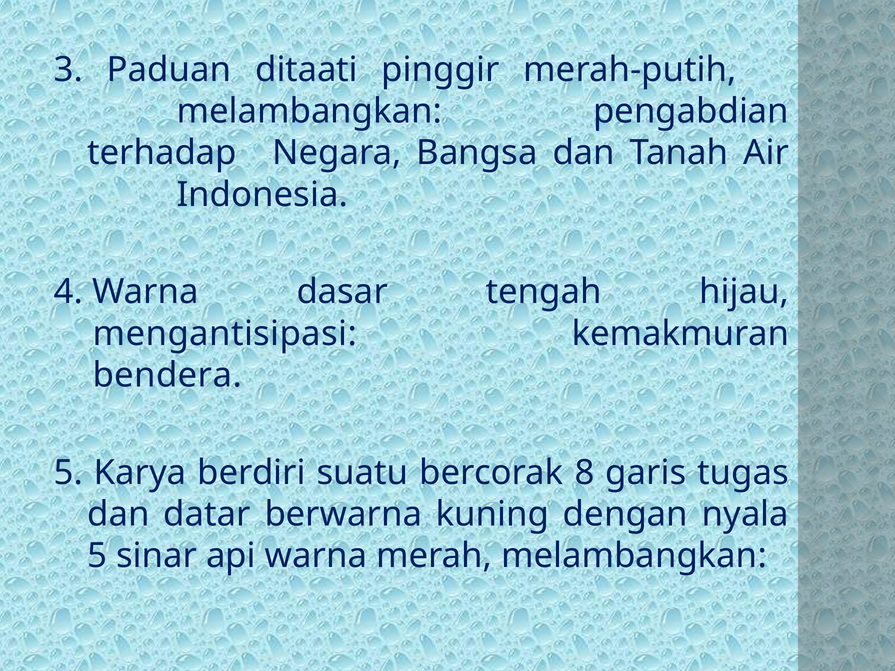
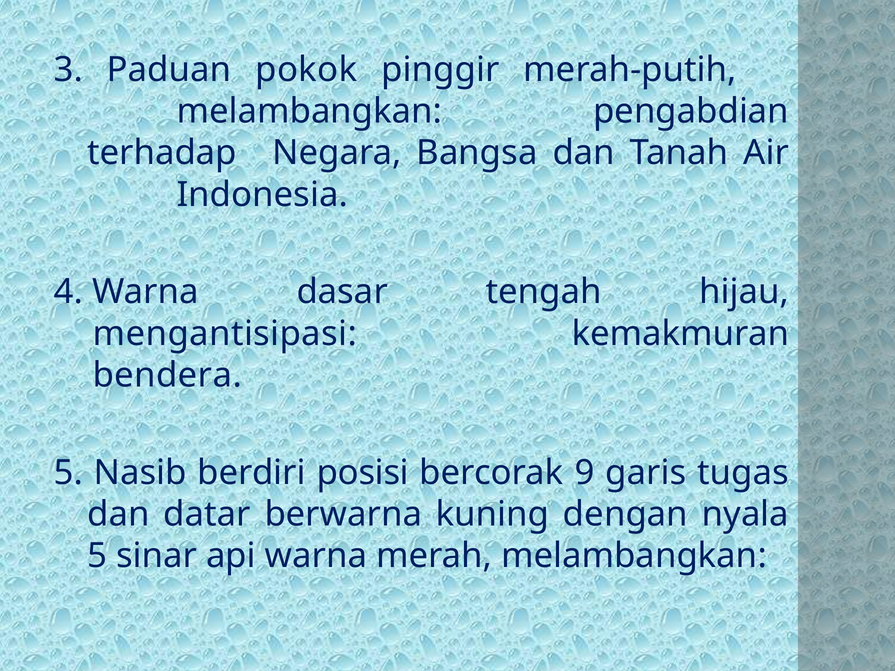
ditaati: ditaati -> pokok (306, 70)
Karya: Karya -> Nasib (140, 473)
suatu: suatu -> posisi (363, 473)
8: 8 -> 9 (584, 473)
